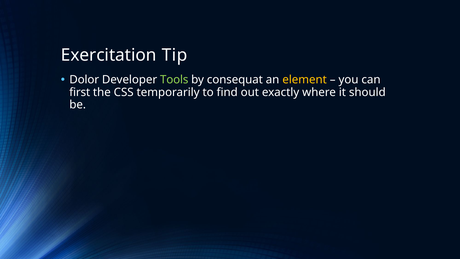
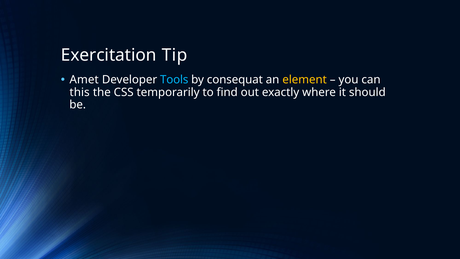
Dolor: Dolor -> Amet (84, 80)
Tools colour: light green -> light blue (174, 80)
first: first -> this (80, 92)
